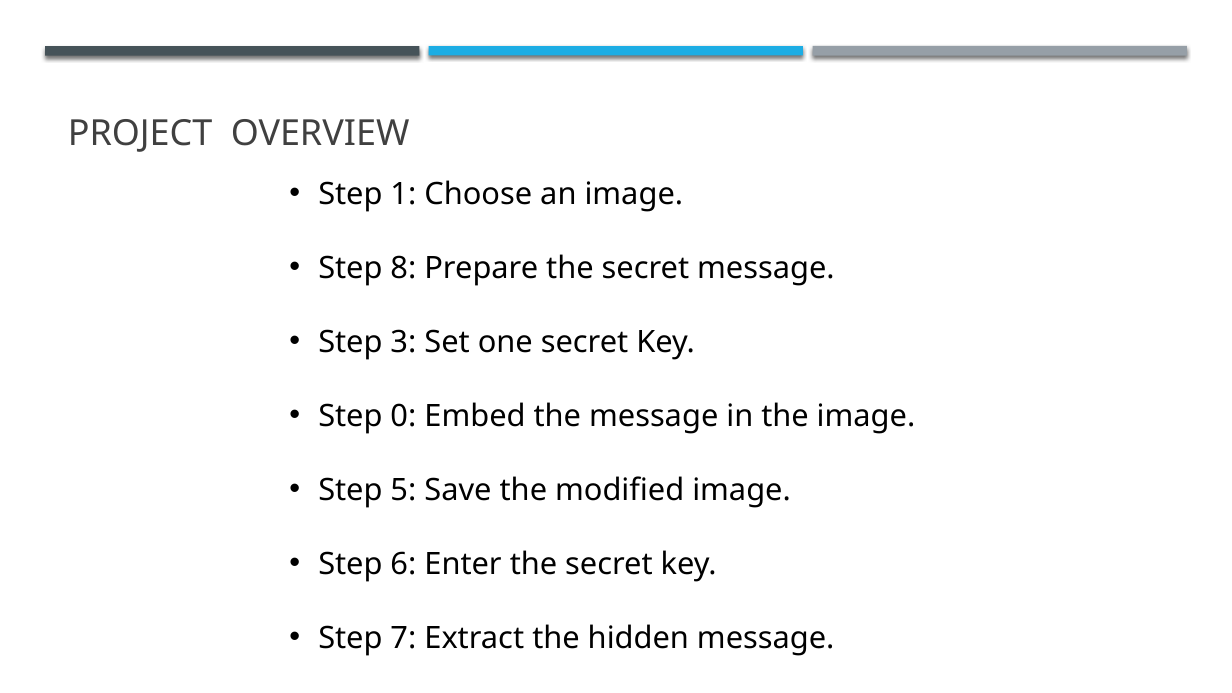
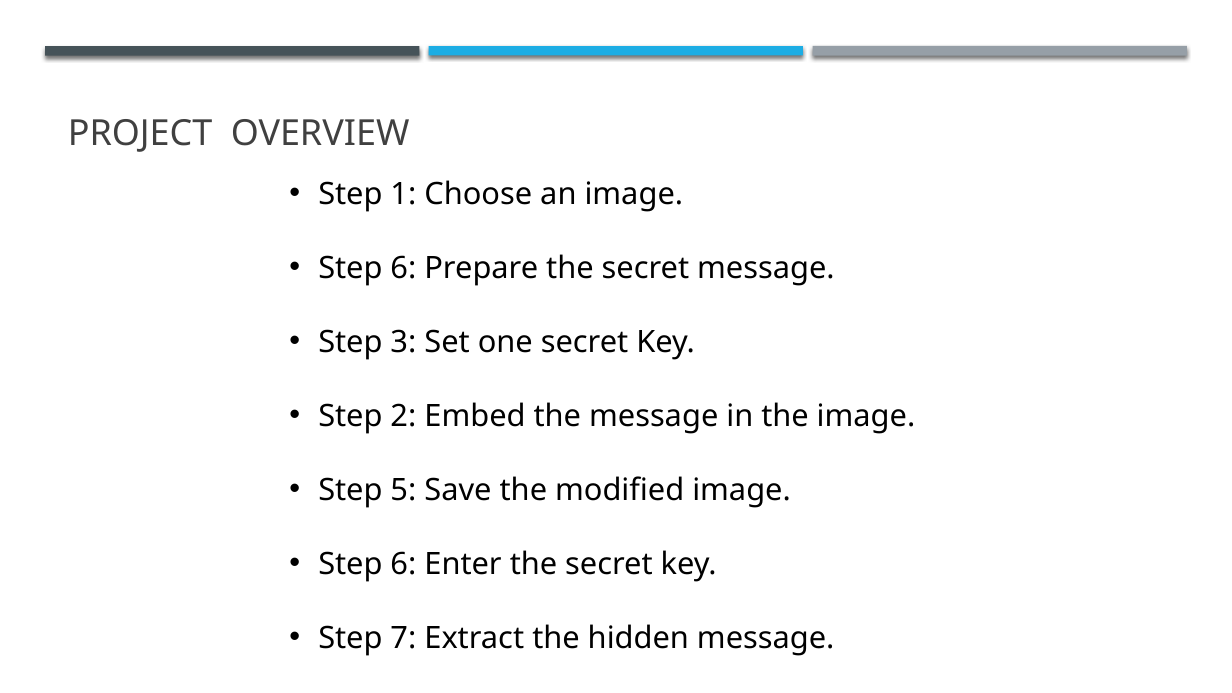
8: 8 -> 6 (403, 268)
0: 0 -> 2 (403, 416)
